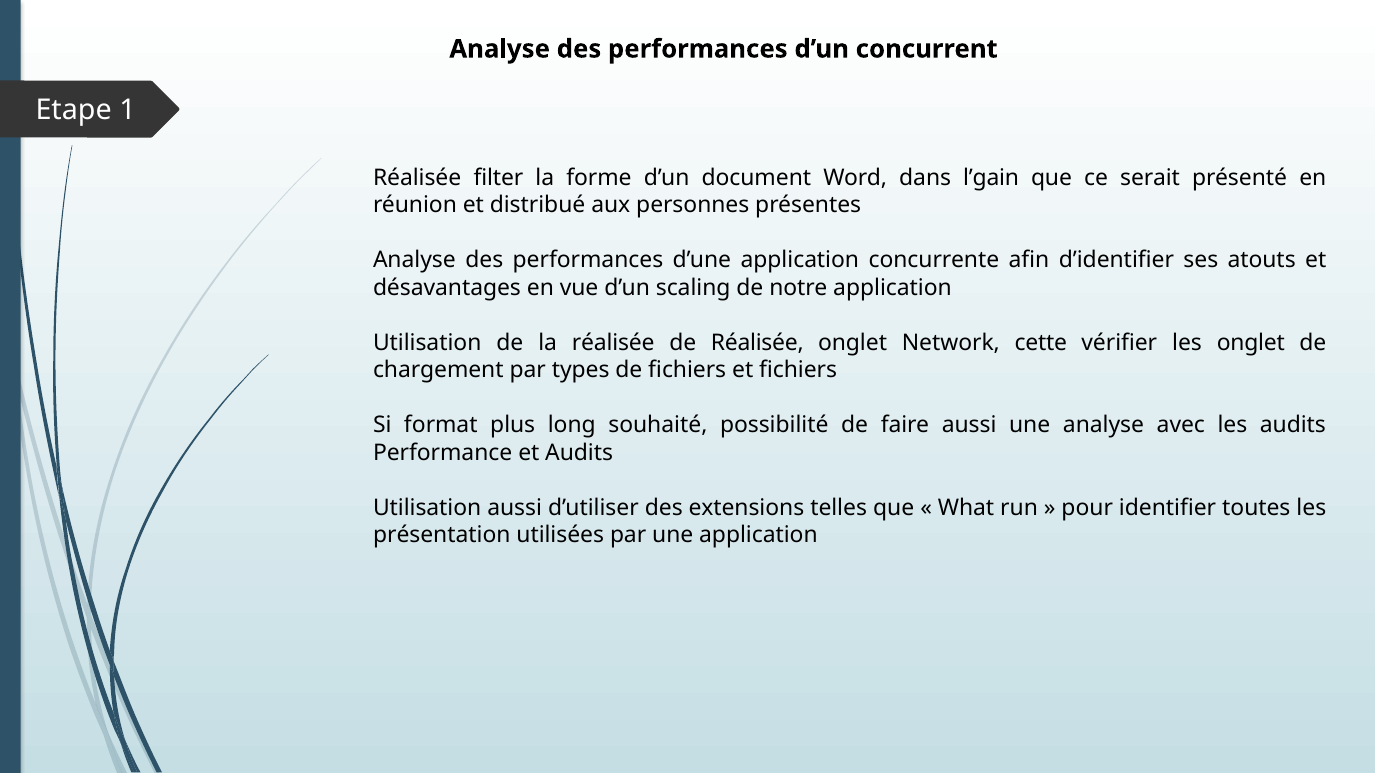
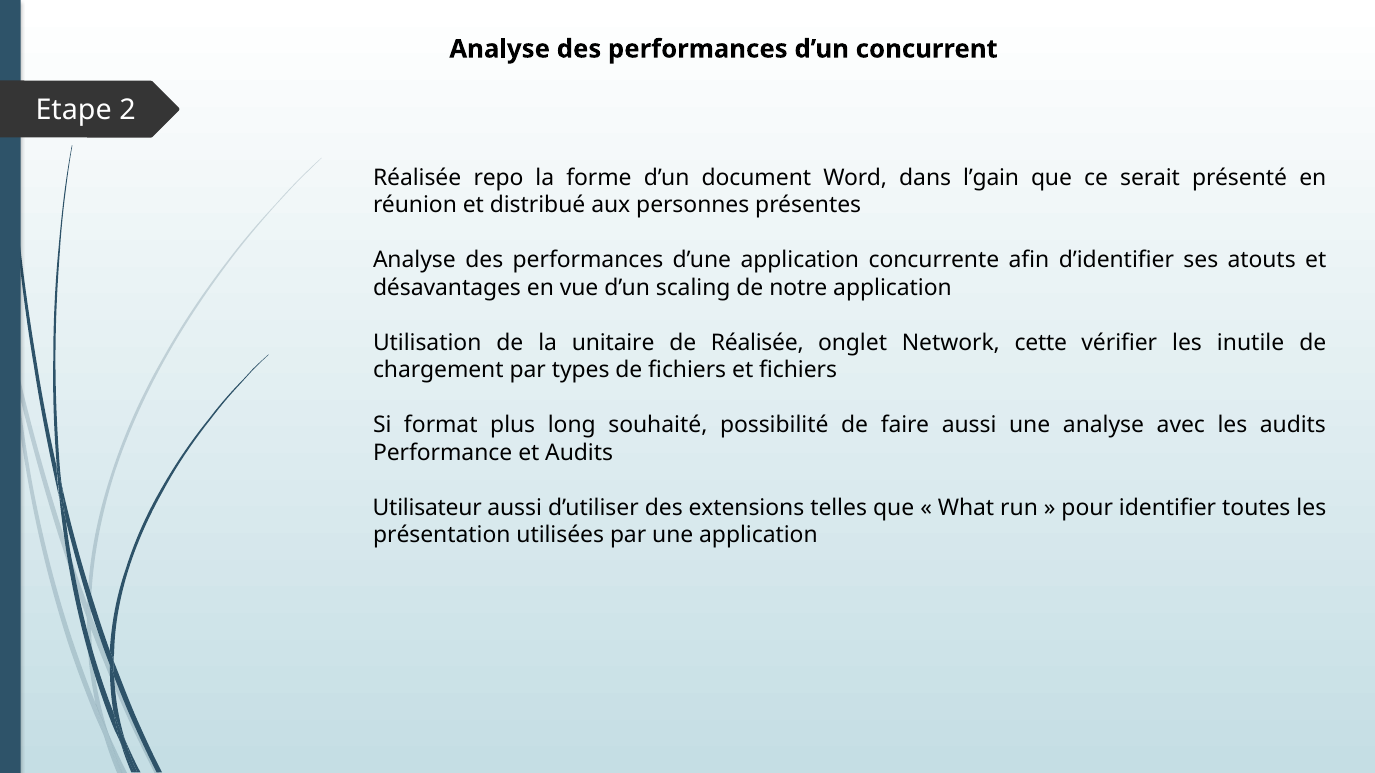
1: 1 -> 2 (128, 111)
filter: filter -> repo (498, 178)
la réalisée: réalisée -> unitaire (613, 343)
les onglet: onglet -> inutile (1251, 343)
Utilisation: Utilisation -> Utilisateur (427, 508)
